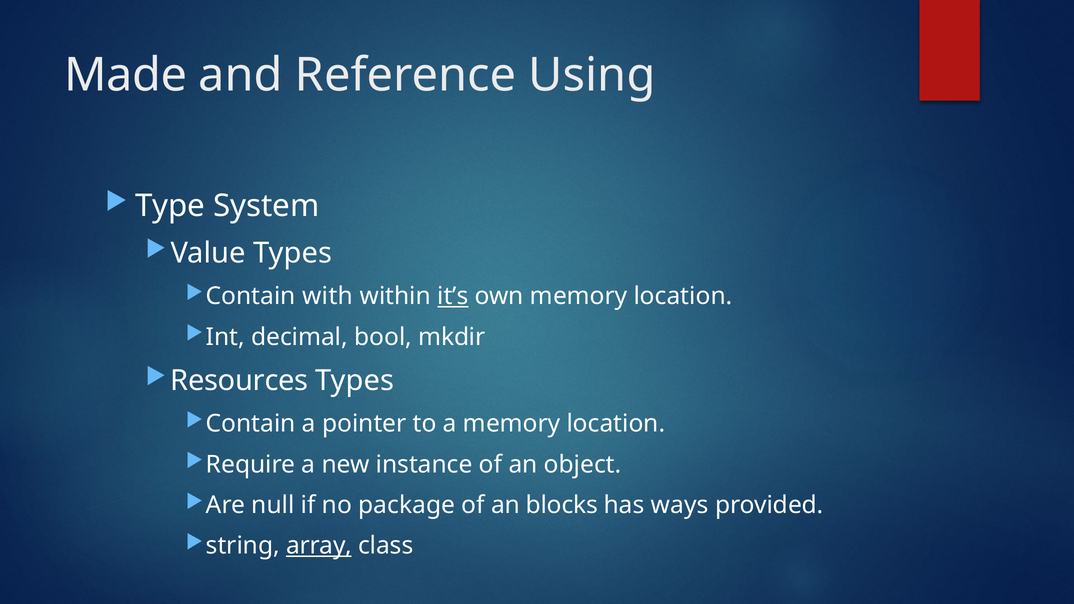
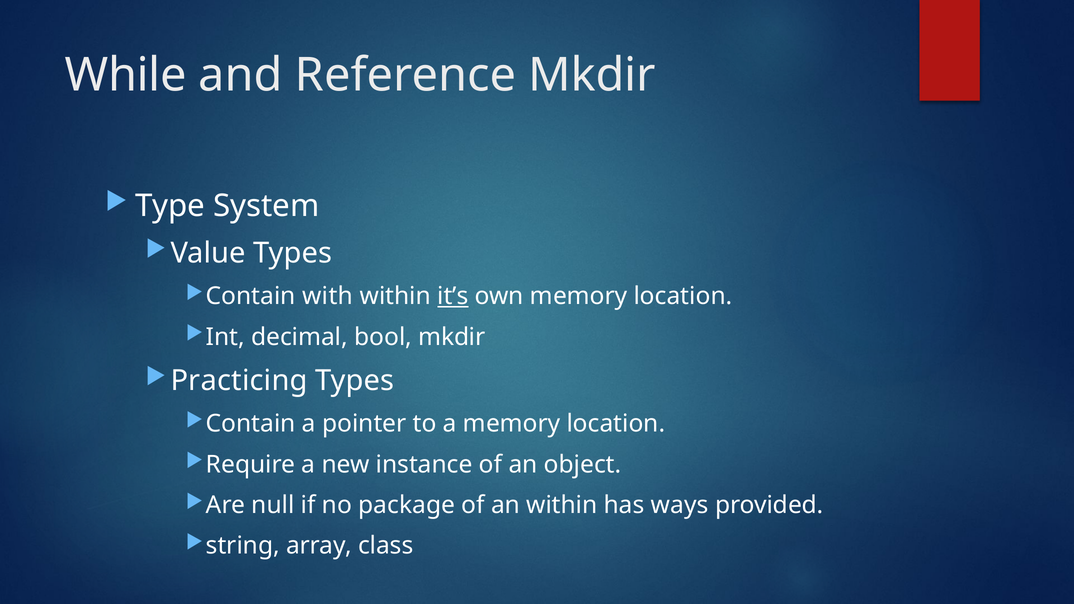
Made: Made -> While (126, 75)
Reference Using: Using -> Mkdir (592, 75)
Resources: Resources -> Practicing (239, 381)
an blocks: blocks -> within (562, 505)
array underline: present -> none (319, 546)
